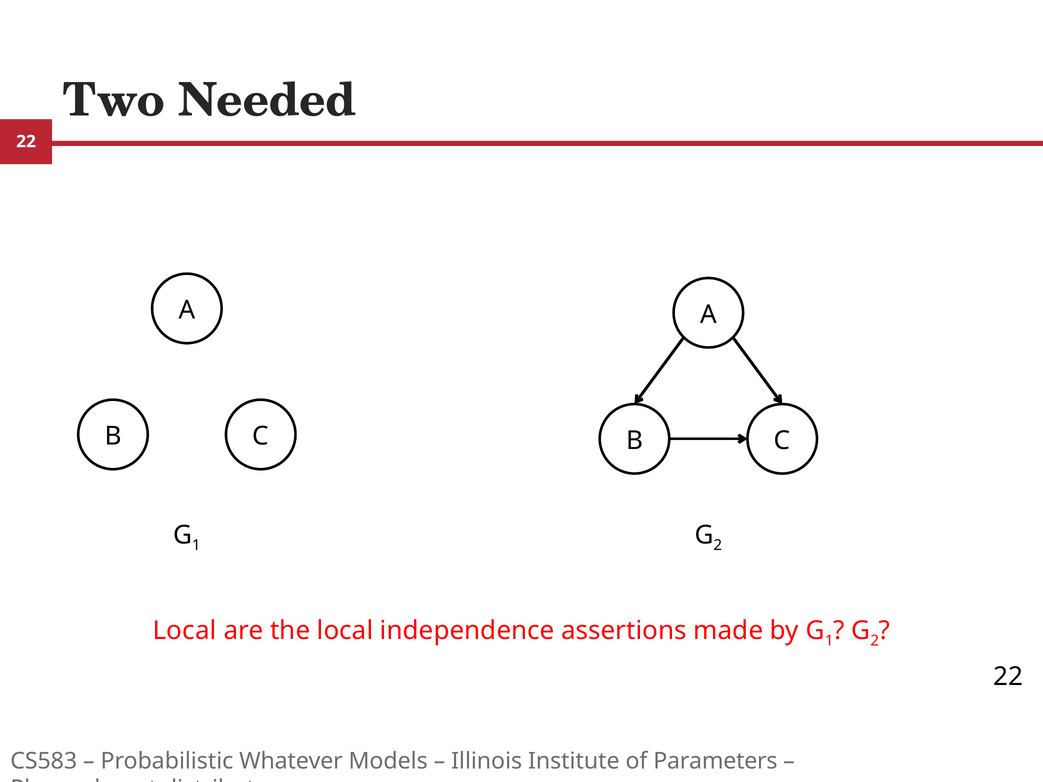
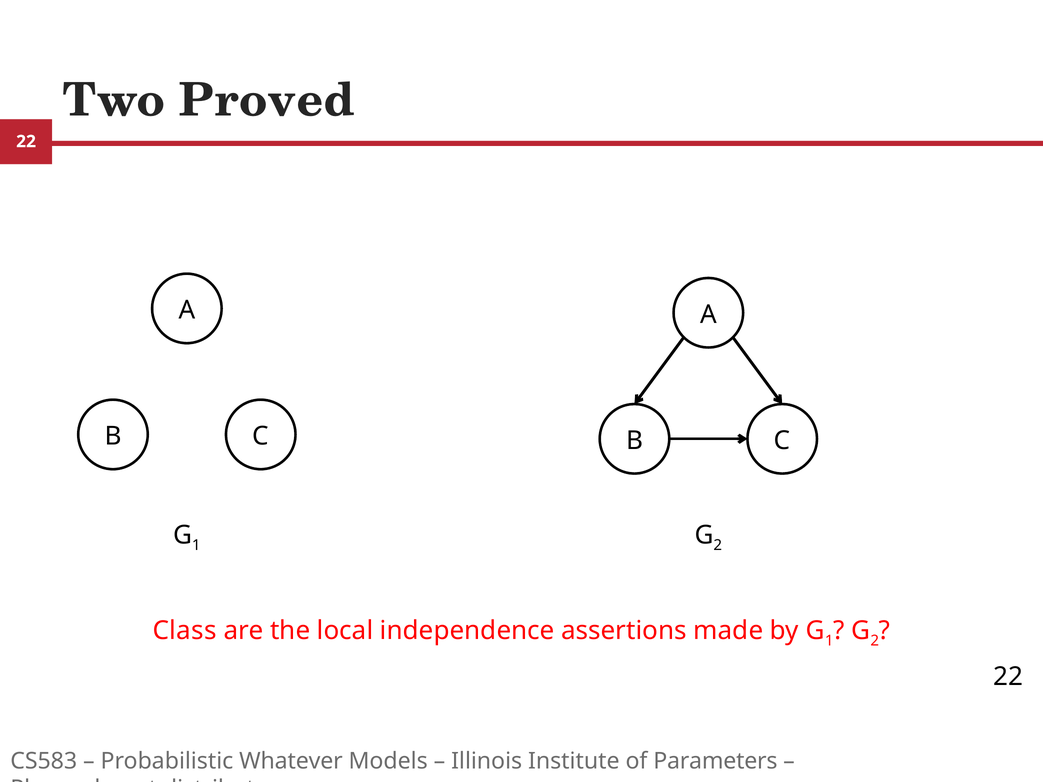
Needed: Needed -> Proved (267, 101)
Local: Local -> Class (185, 631)
